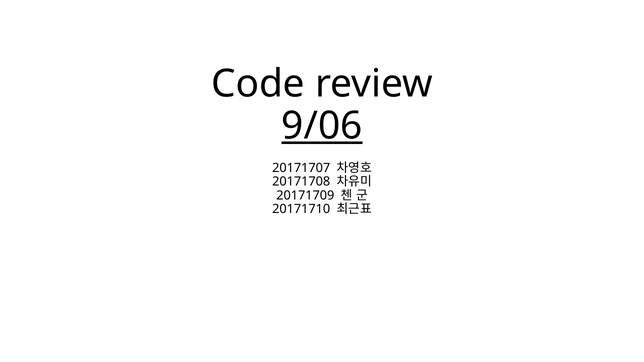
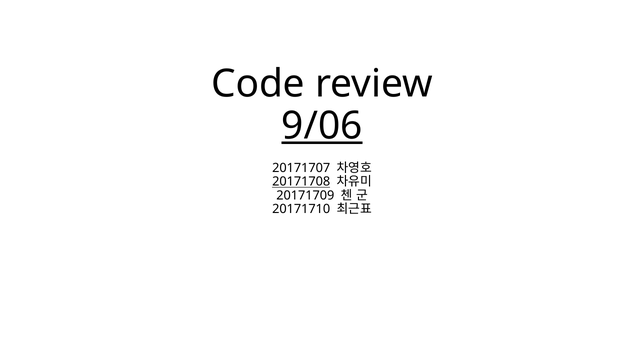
20171708 underline: none -> present (301, 182)
